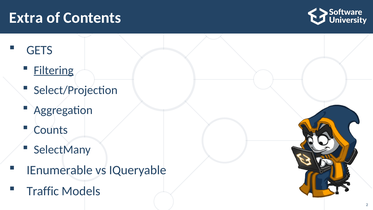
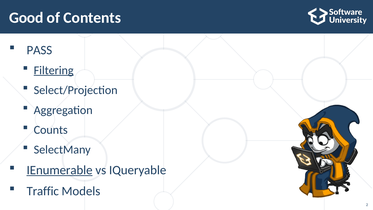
Extra: Extra -> Good (26, 18)
GETS: GETS -> PASS (39, 50)
IEnumerable underline: none -> present (60, 170)
